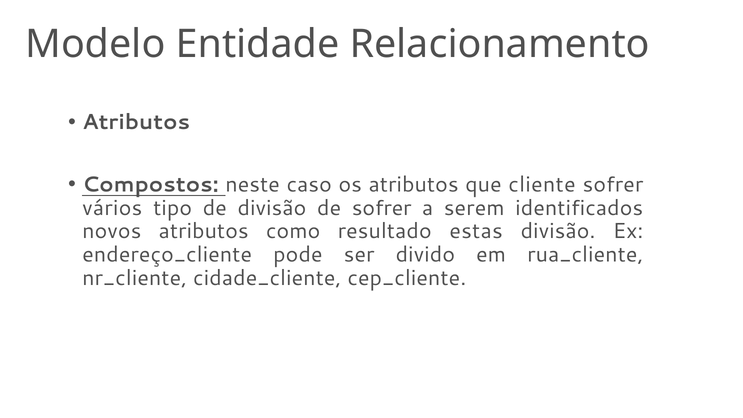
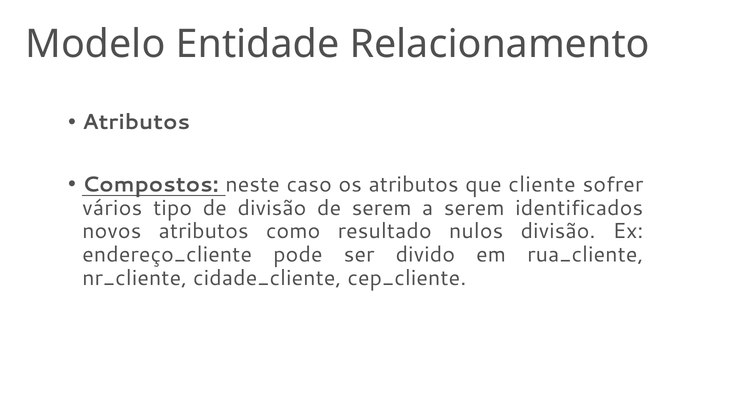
de sofrer: sofrer -> serem (382, 208)
estas: estas -> nulos (476, 231)
